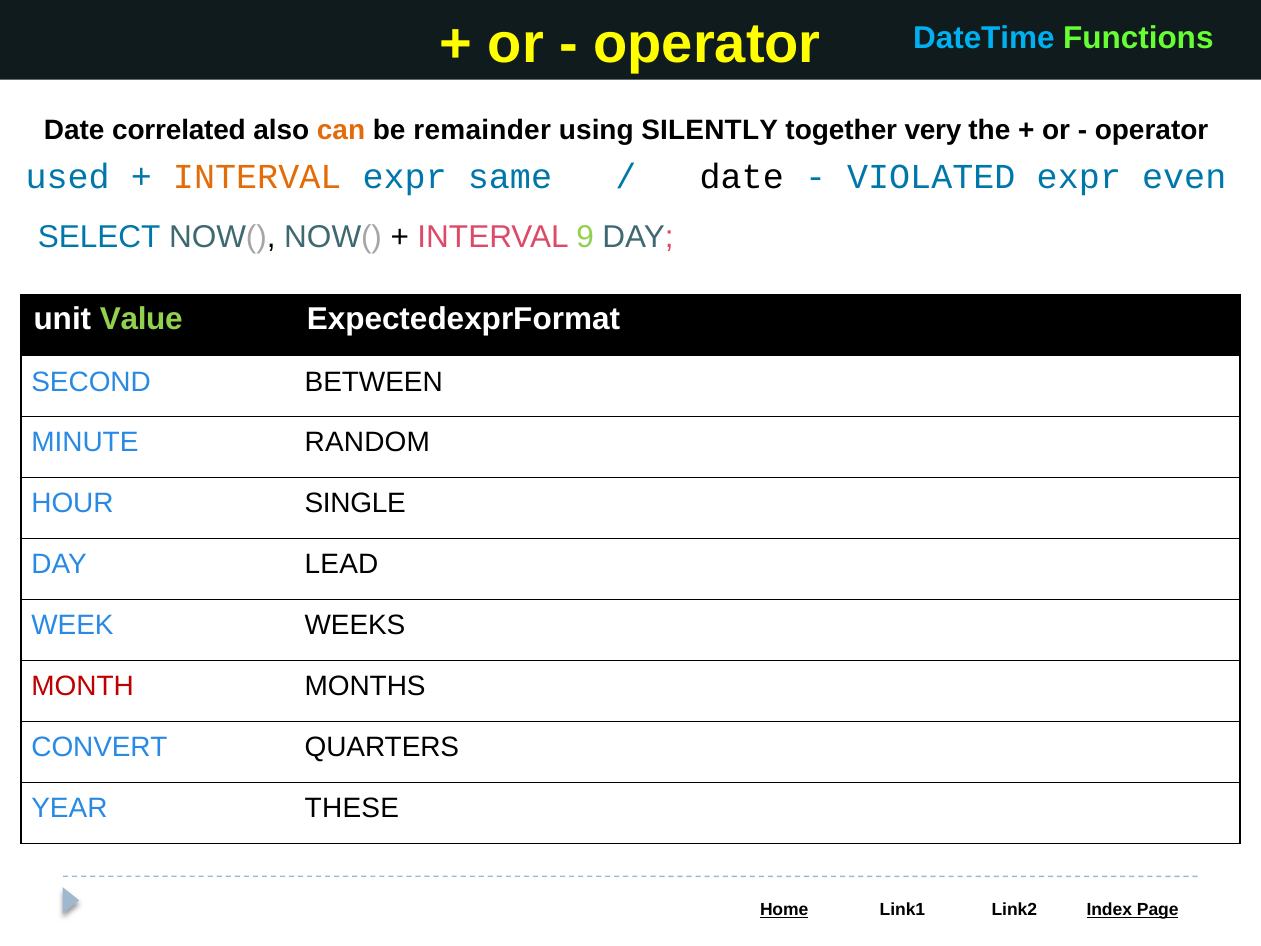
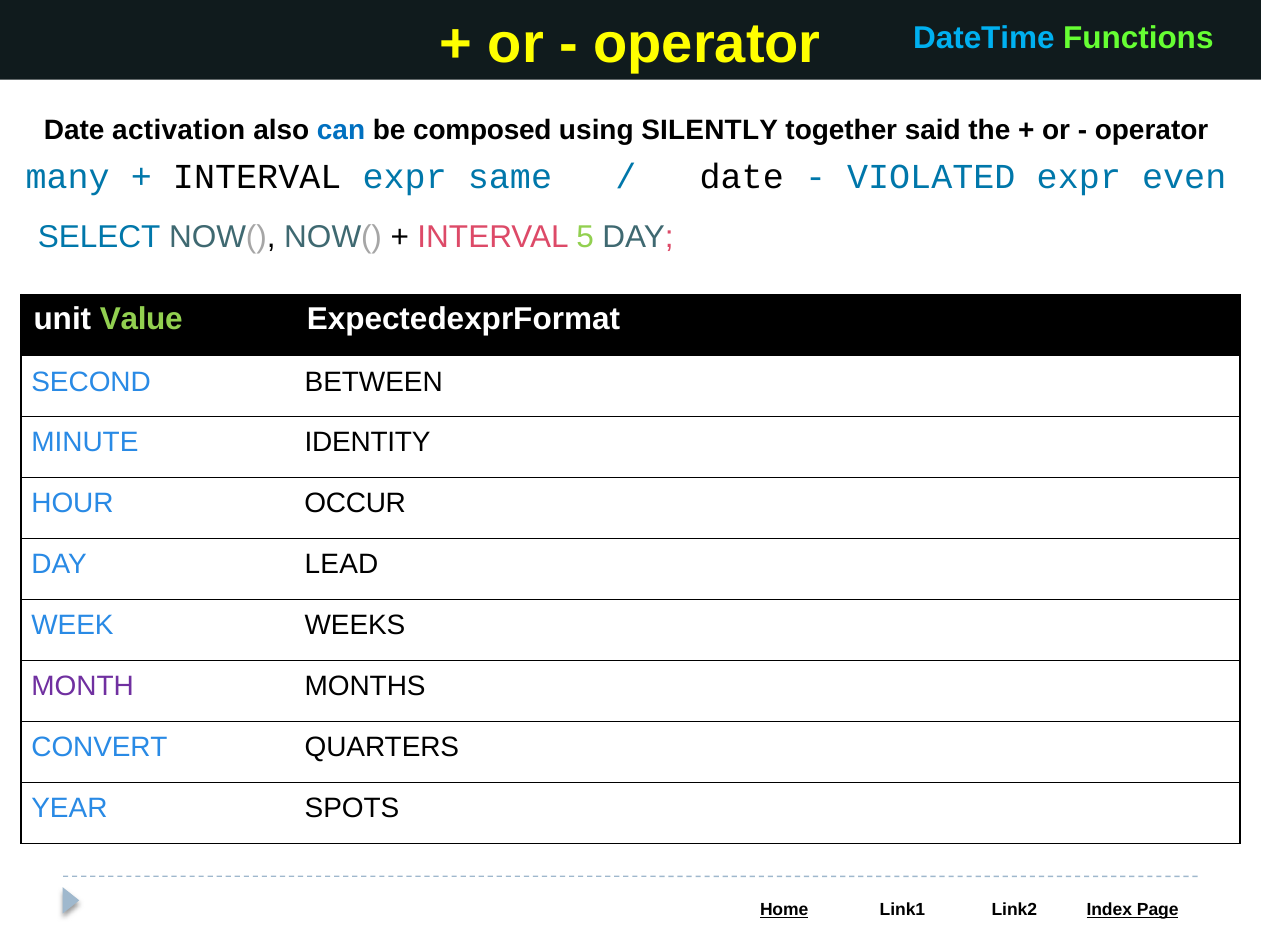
correlated: correlated -> activation (179, 130)
can colour: orange -> blue (341, 130)
remainder: remainder -> composed (482, 130)
very: very -> said (933, 130)
used: used -> many (68, 177)
INTERVAL colour: orange -> black (257, 177)
9: 9 -> 5 (585, 237)
RANDOM: RANDOM -> IDENTITY (368, 443)
SINGLE: SINGLE -> OCCUR (355, 504)
MONTH colour: red -> purple (83, 686)
THESE: THESE -> SPOTS (352, 808)
